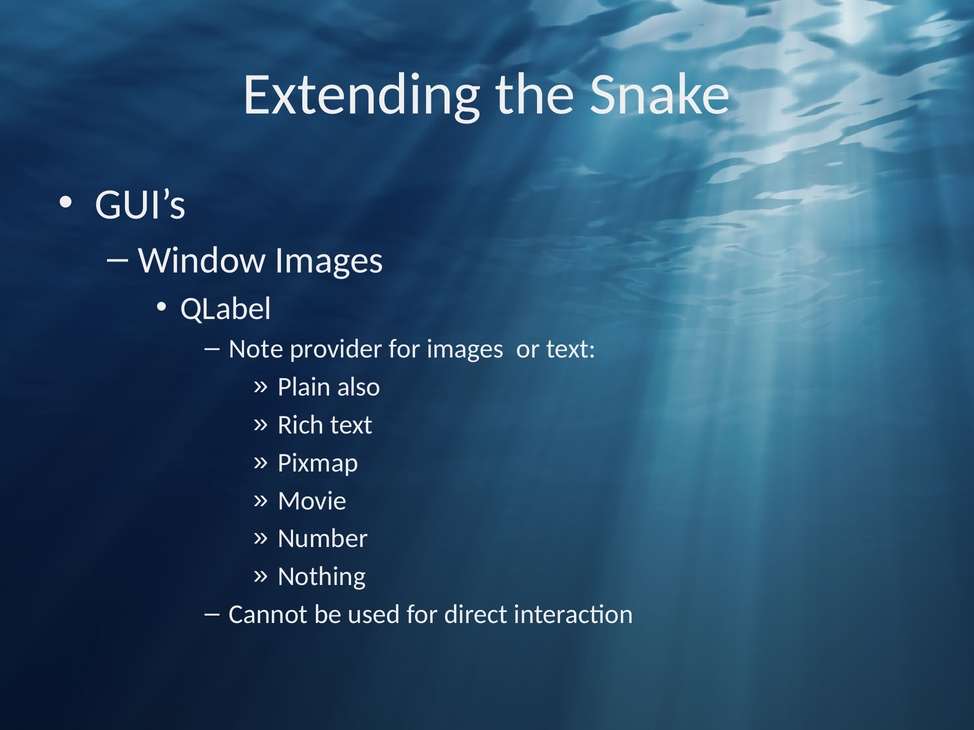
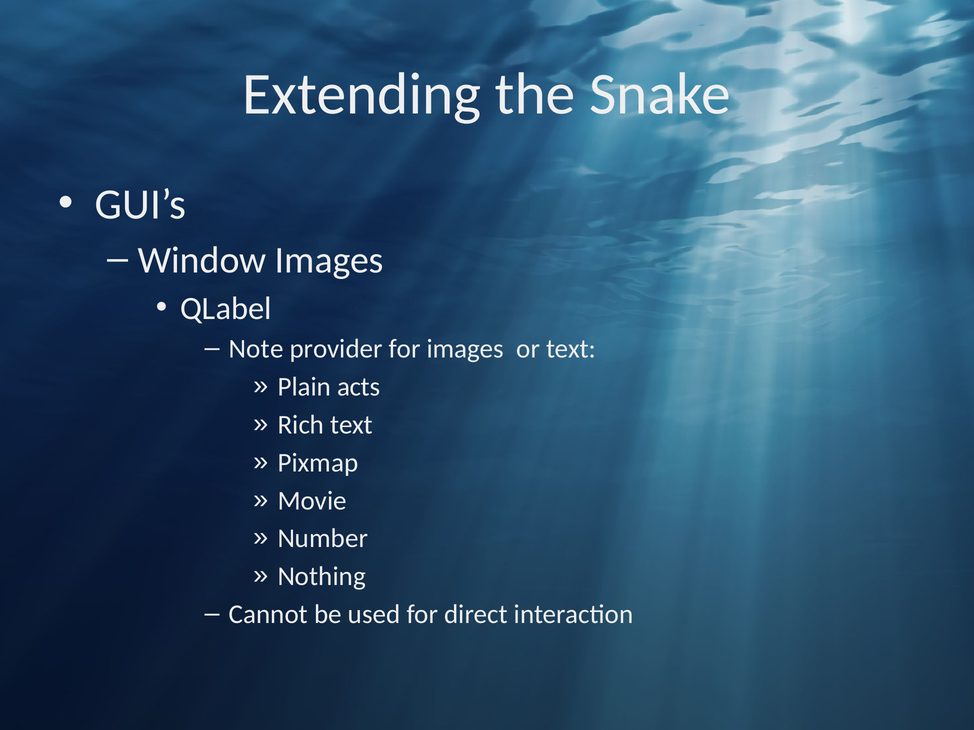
also: also -> acts (359, 387)
